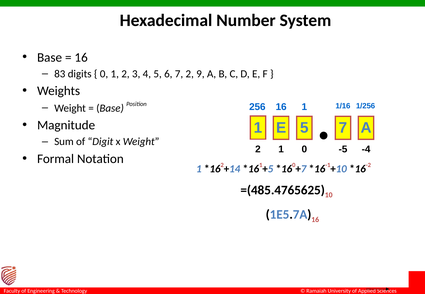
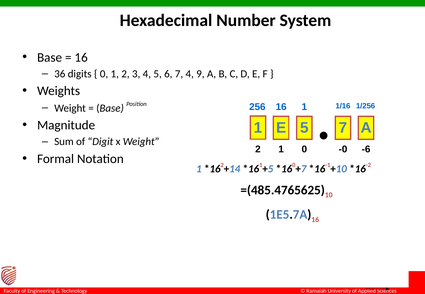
83: 83 -> 36 (60, 74)
7 2: 2 -> 4 (190, 74)
-5: -5 -> -0 (343, 149)
-4: -4 -> -6 (366, 149)
